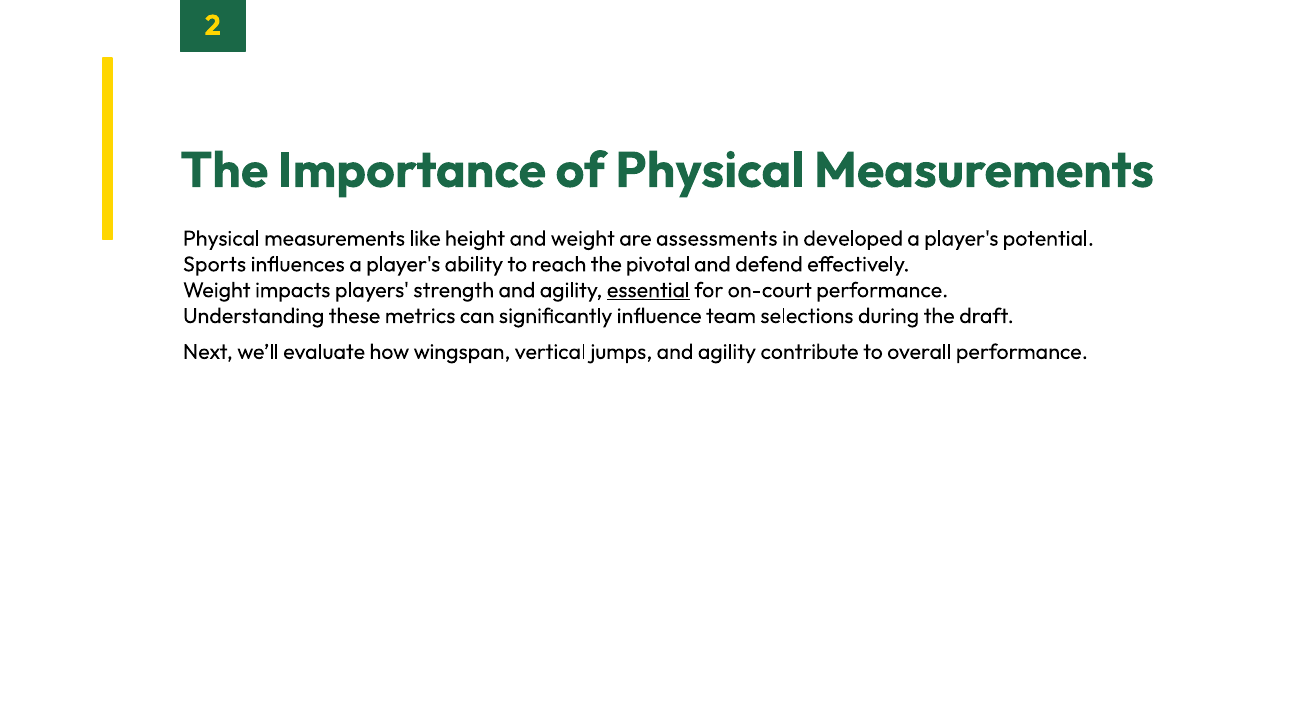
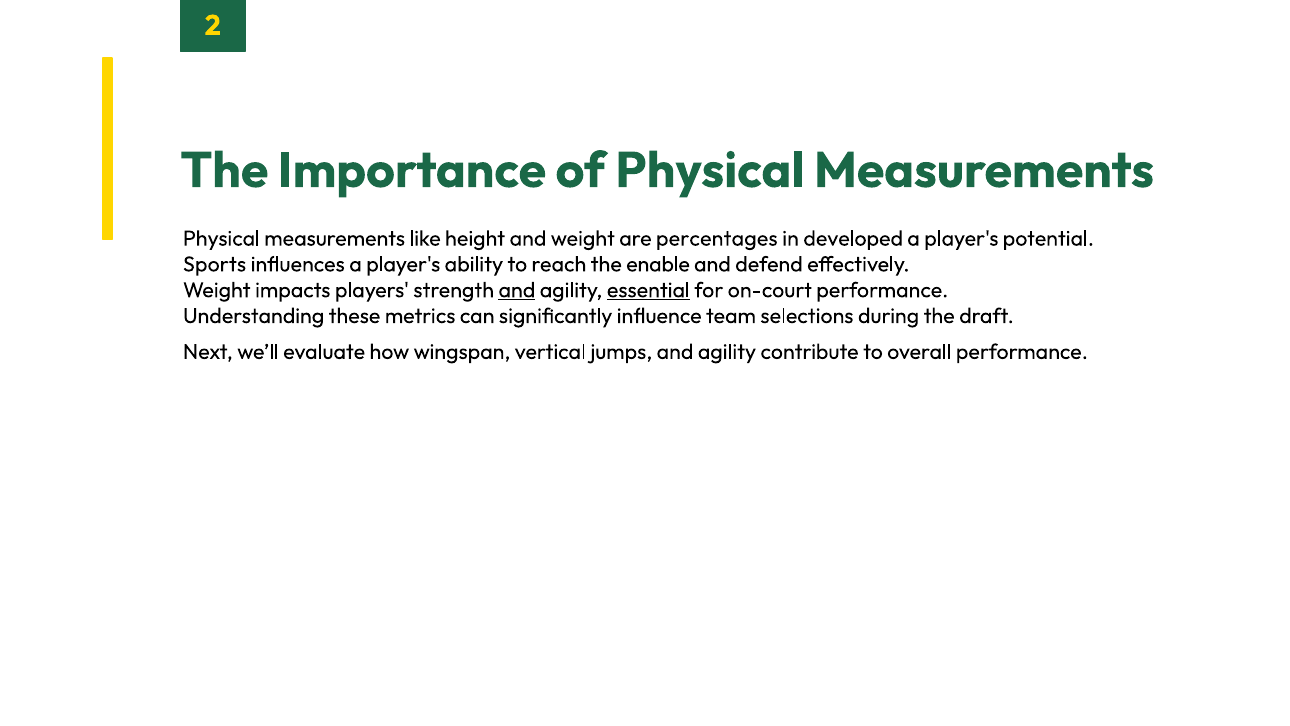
assessments: assessments -> percentages (717, 238)
pivotal: pivotal -> enable (658, 264)
and underline: none -> present (517, 290)
